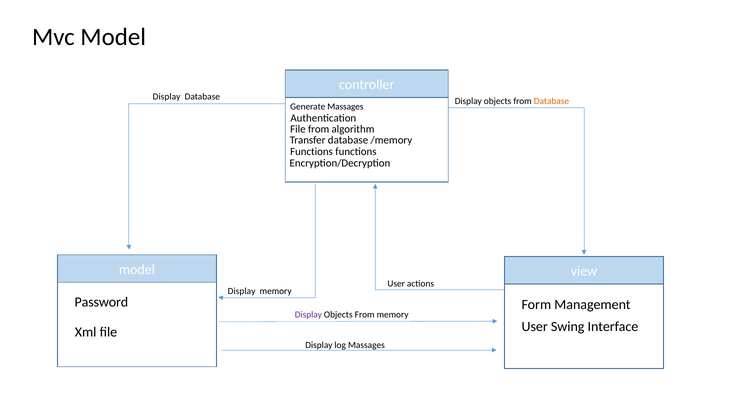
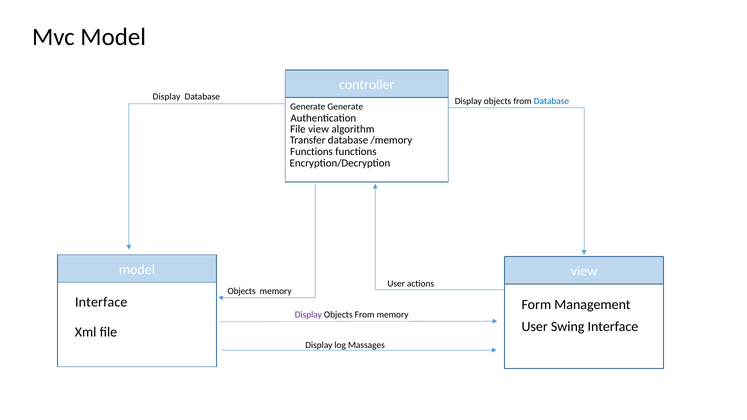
Database colour: orange -> blue (551, 101)
Generate Massages: Massages -> Generate (345, 107)
File from: from -> view (319, 129)
Display: Display -> Objects (242, 291)
Password: Password -> Interface (101, 302)
